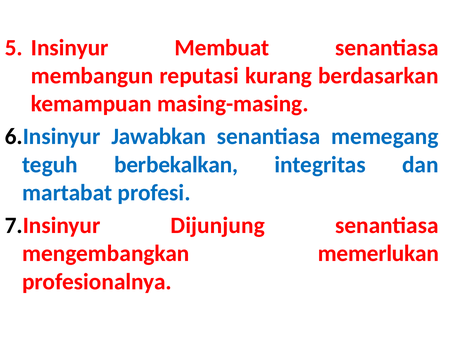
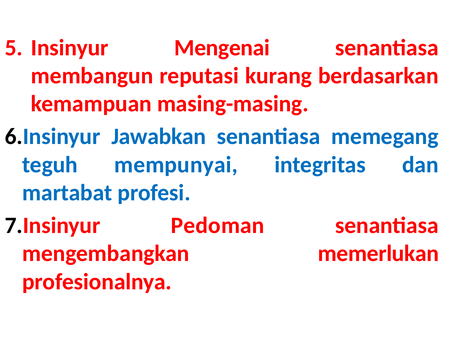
Membuat: Membuat -> Mengenai (222, 48)
berbekalkan: berbekalkan -> mempunyai (176, 164)
Dijunjung: Dijunjung -> Pedoman (218, 225)
